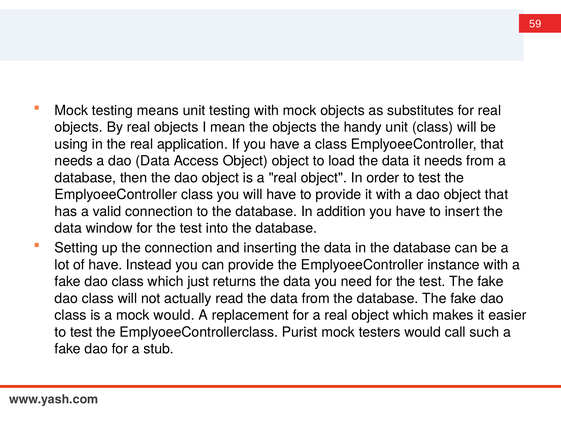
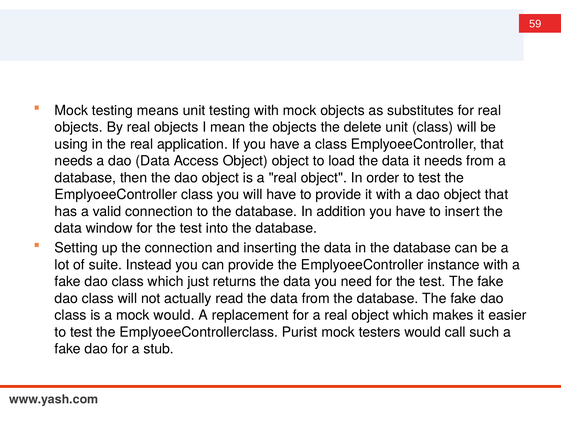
handy: handy -> delete (363, 127)
of have: have -> suite (105, 265)
